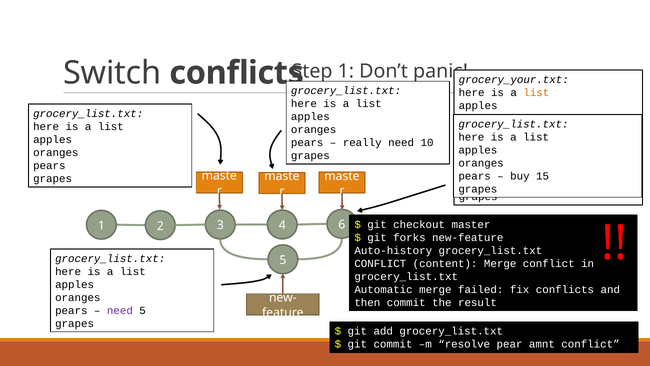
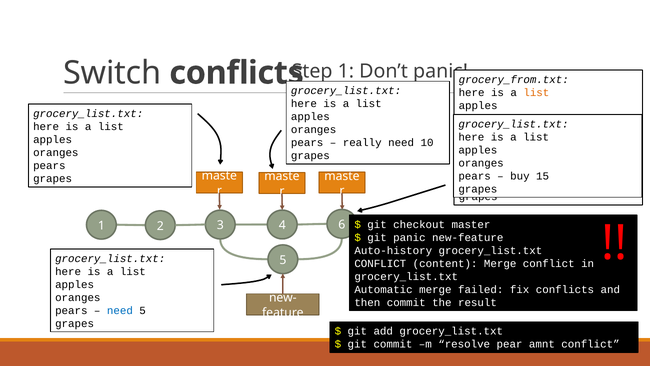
grocery_your.txt: grocery_your.txt -> grocery_from.txt (514, 80)
git forks: forks -> panic (409, 237)
need colour: purple -> blue (120, 310)
